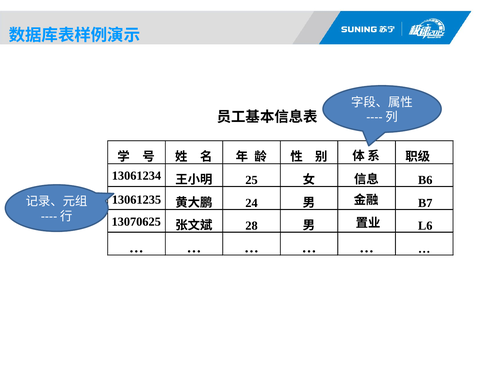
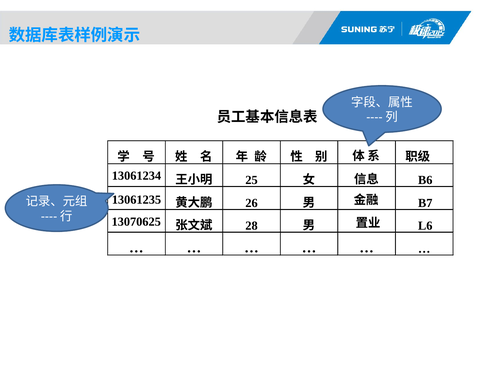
24: 24 -> 26 (252, 203)
